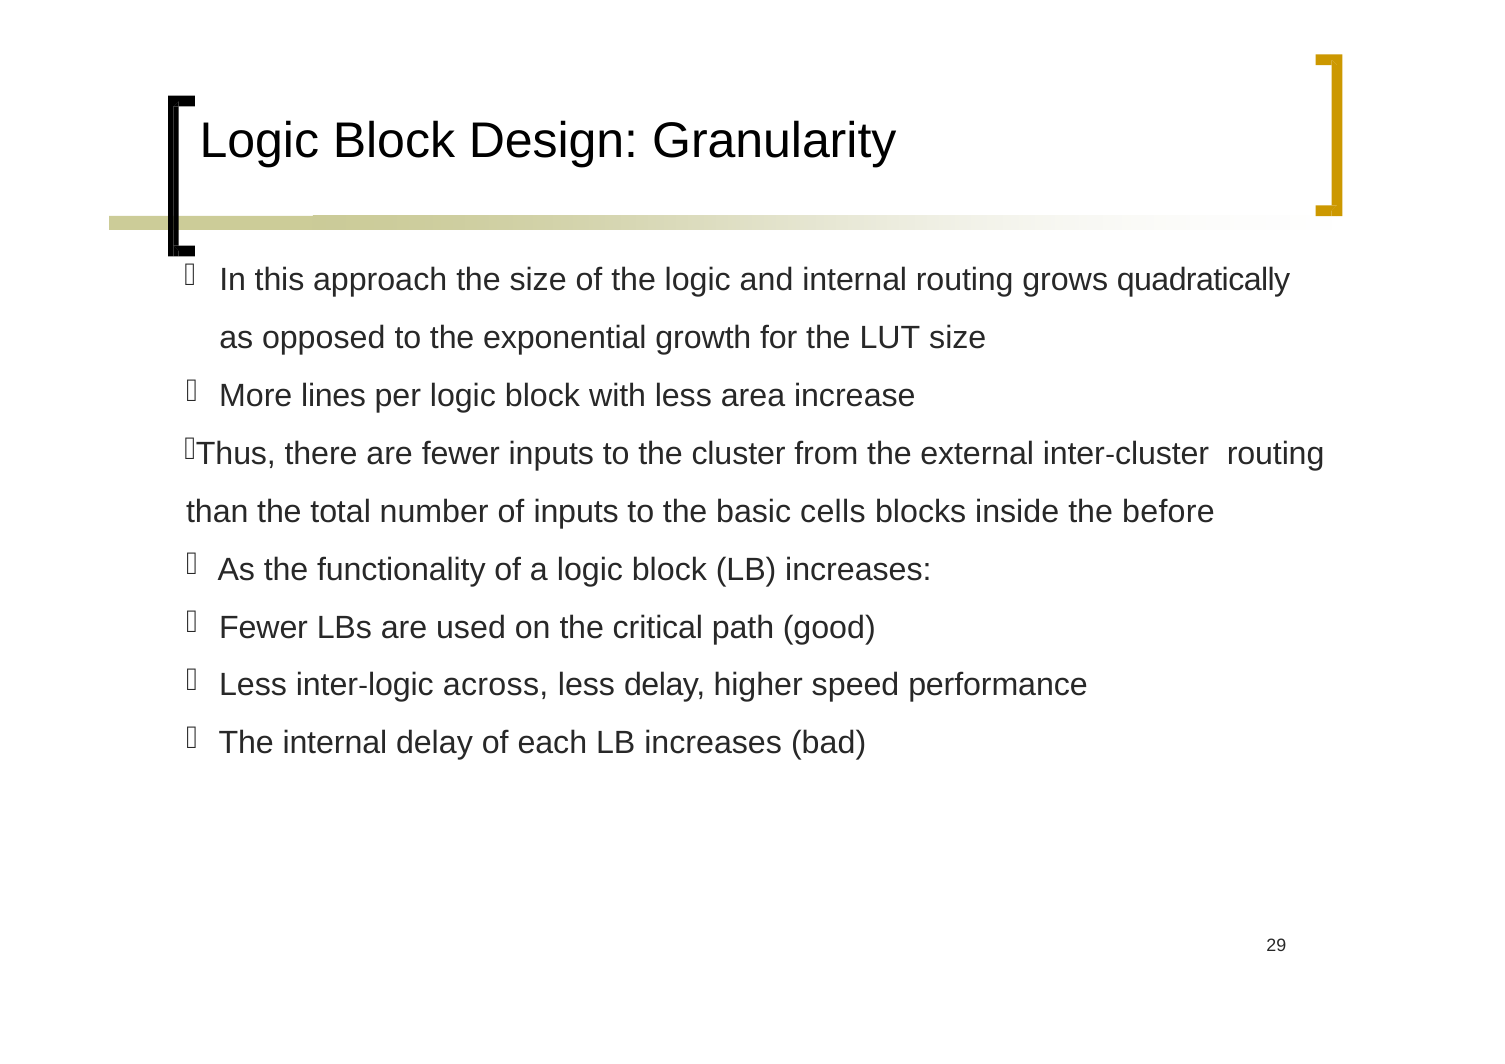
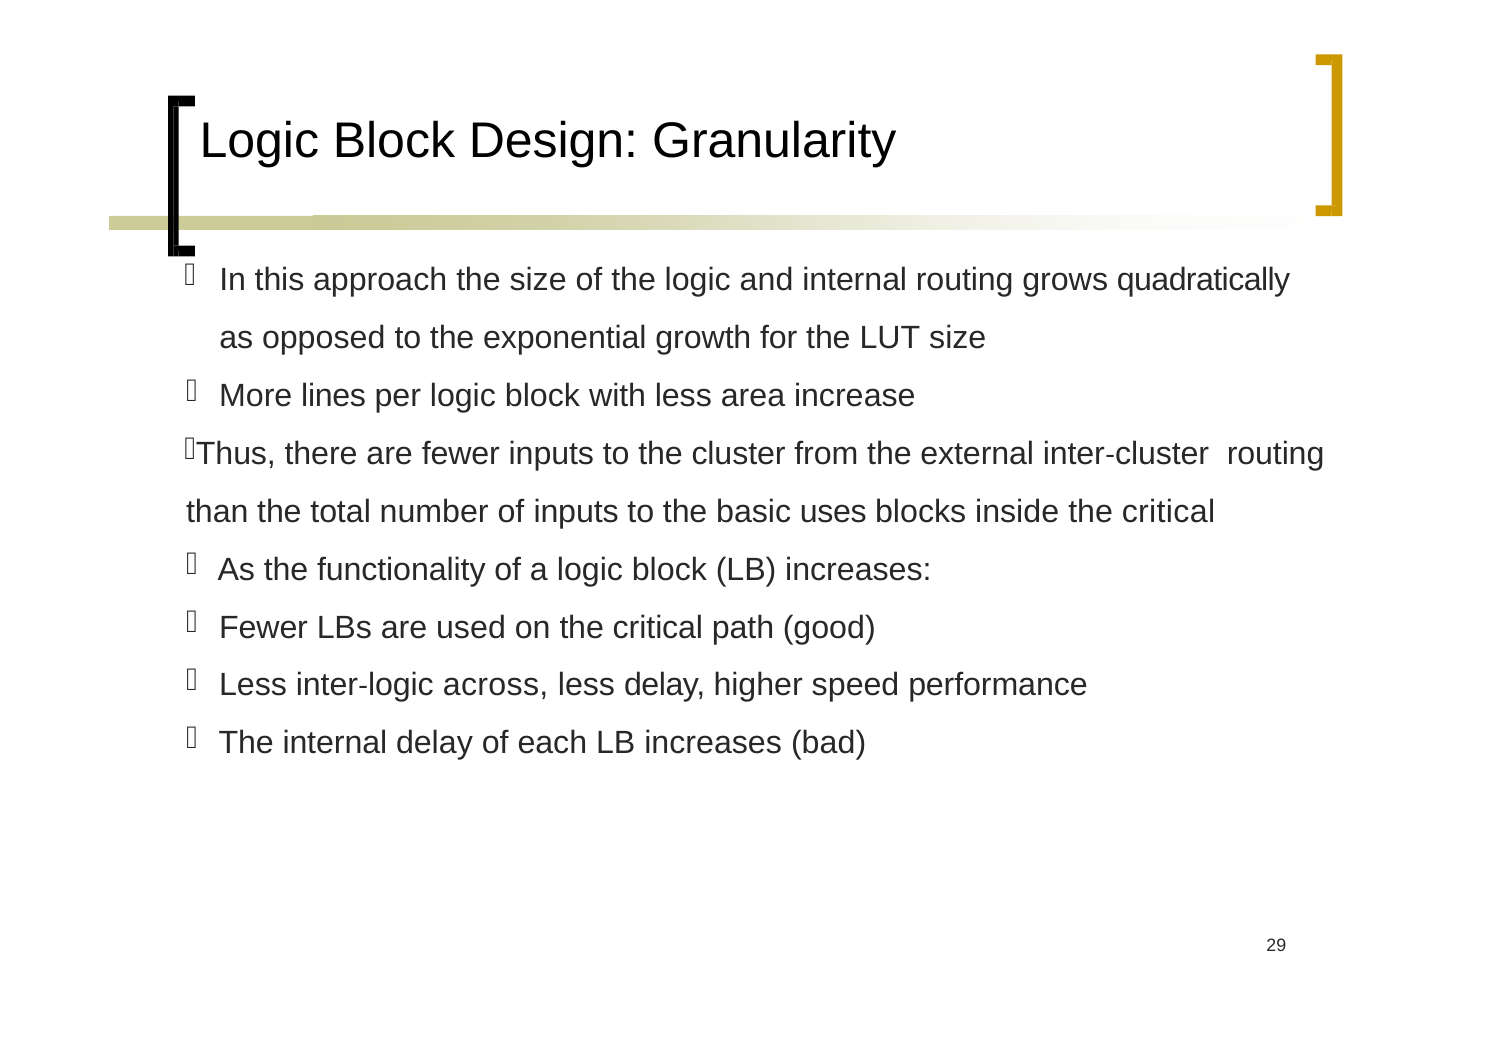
cells: cells -> uses (833, 512)
before: before -> critical (1168, 512)
